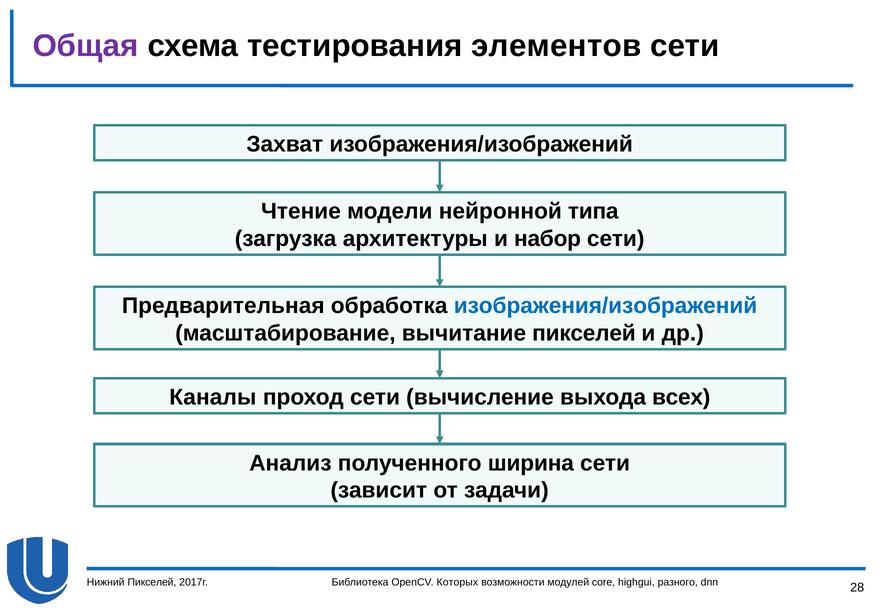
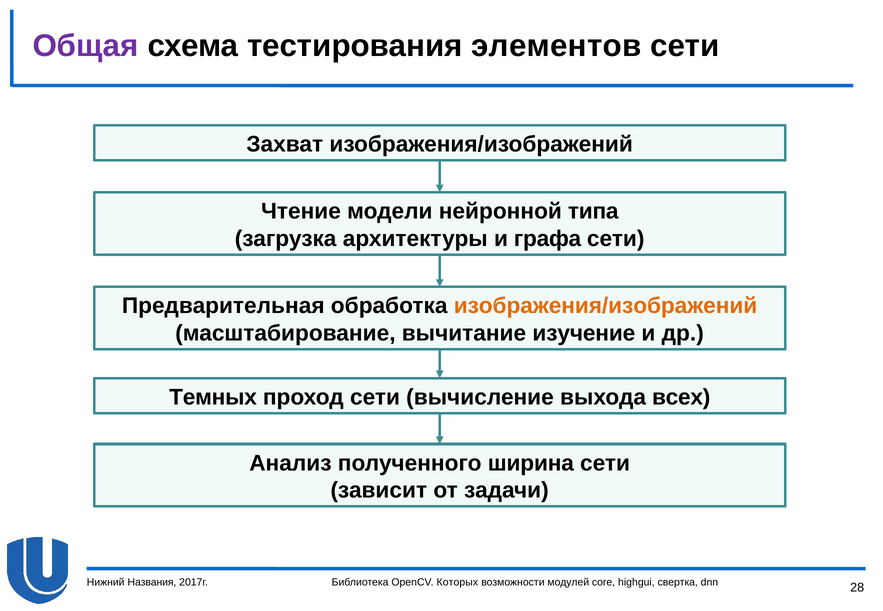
набор: набор -> графа (548, 239)
изображения/изображений colour: blue -> orange (605, 306)
вычитание пикселей: пикселей -> изучение (584, 333)
Каналы: Каналы -> Темных (213, 398)
Нижний Пикселей: Пикселей -> Названия (152, 582)
разного: разного -> свертка (678, 582)
